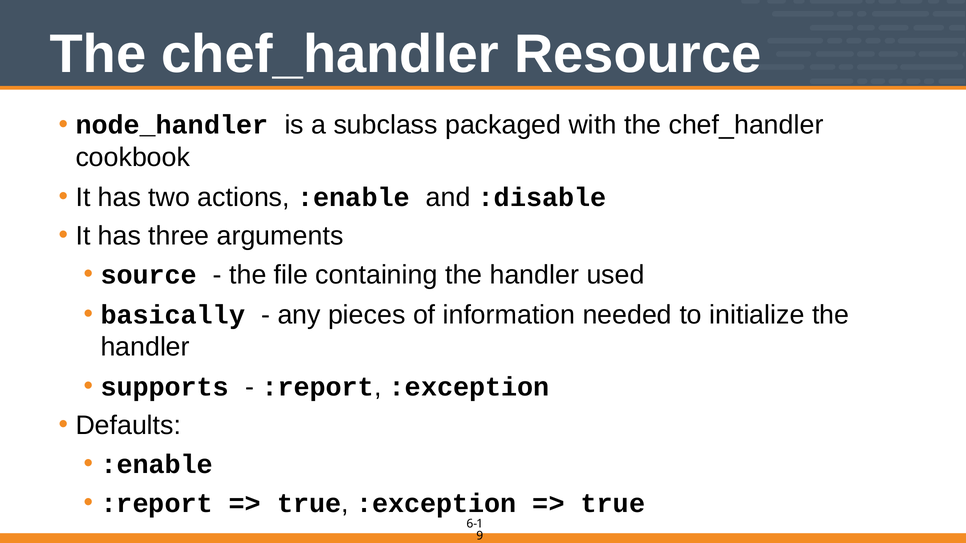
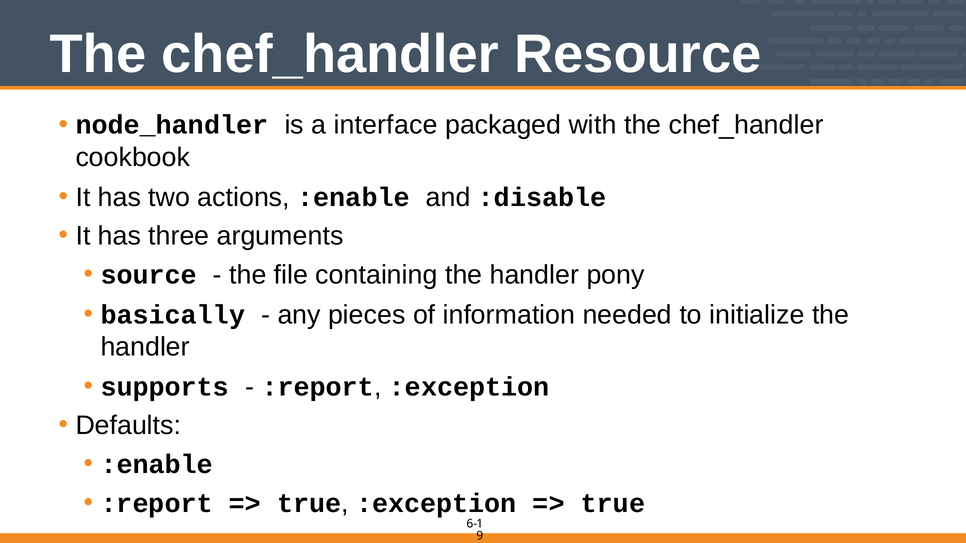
subclass: subclass -> interface (386, 125)
used: used -> pony (616, 275)
